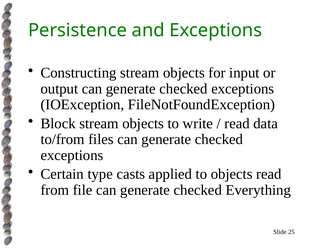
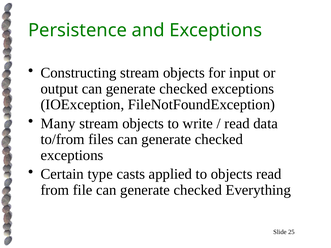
Block: Block -> Many (58, 124)
